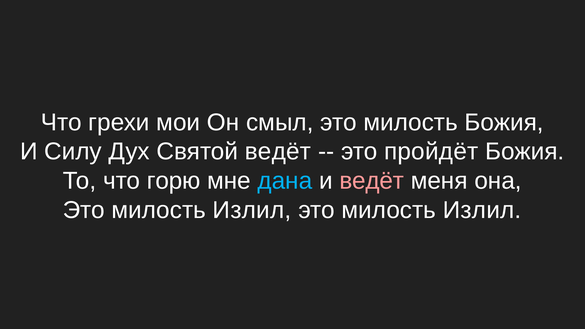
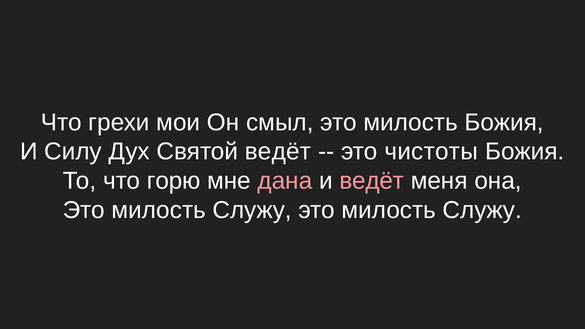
пройдёт: пройдёт -> чистоты (431, 152)
дана colour: light blue -> pink (285, 181)
Излил: Излил -> Служу (252, 210)
Излил: Излил -> Служу (482, 210)
